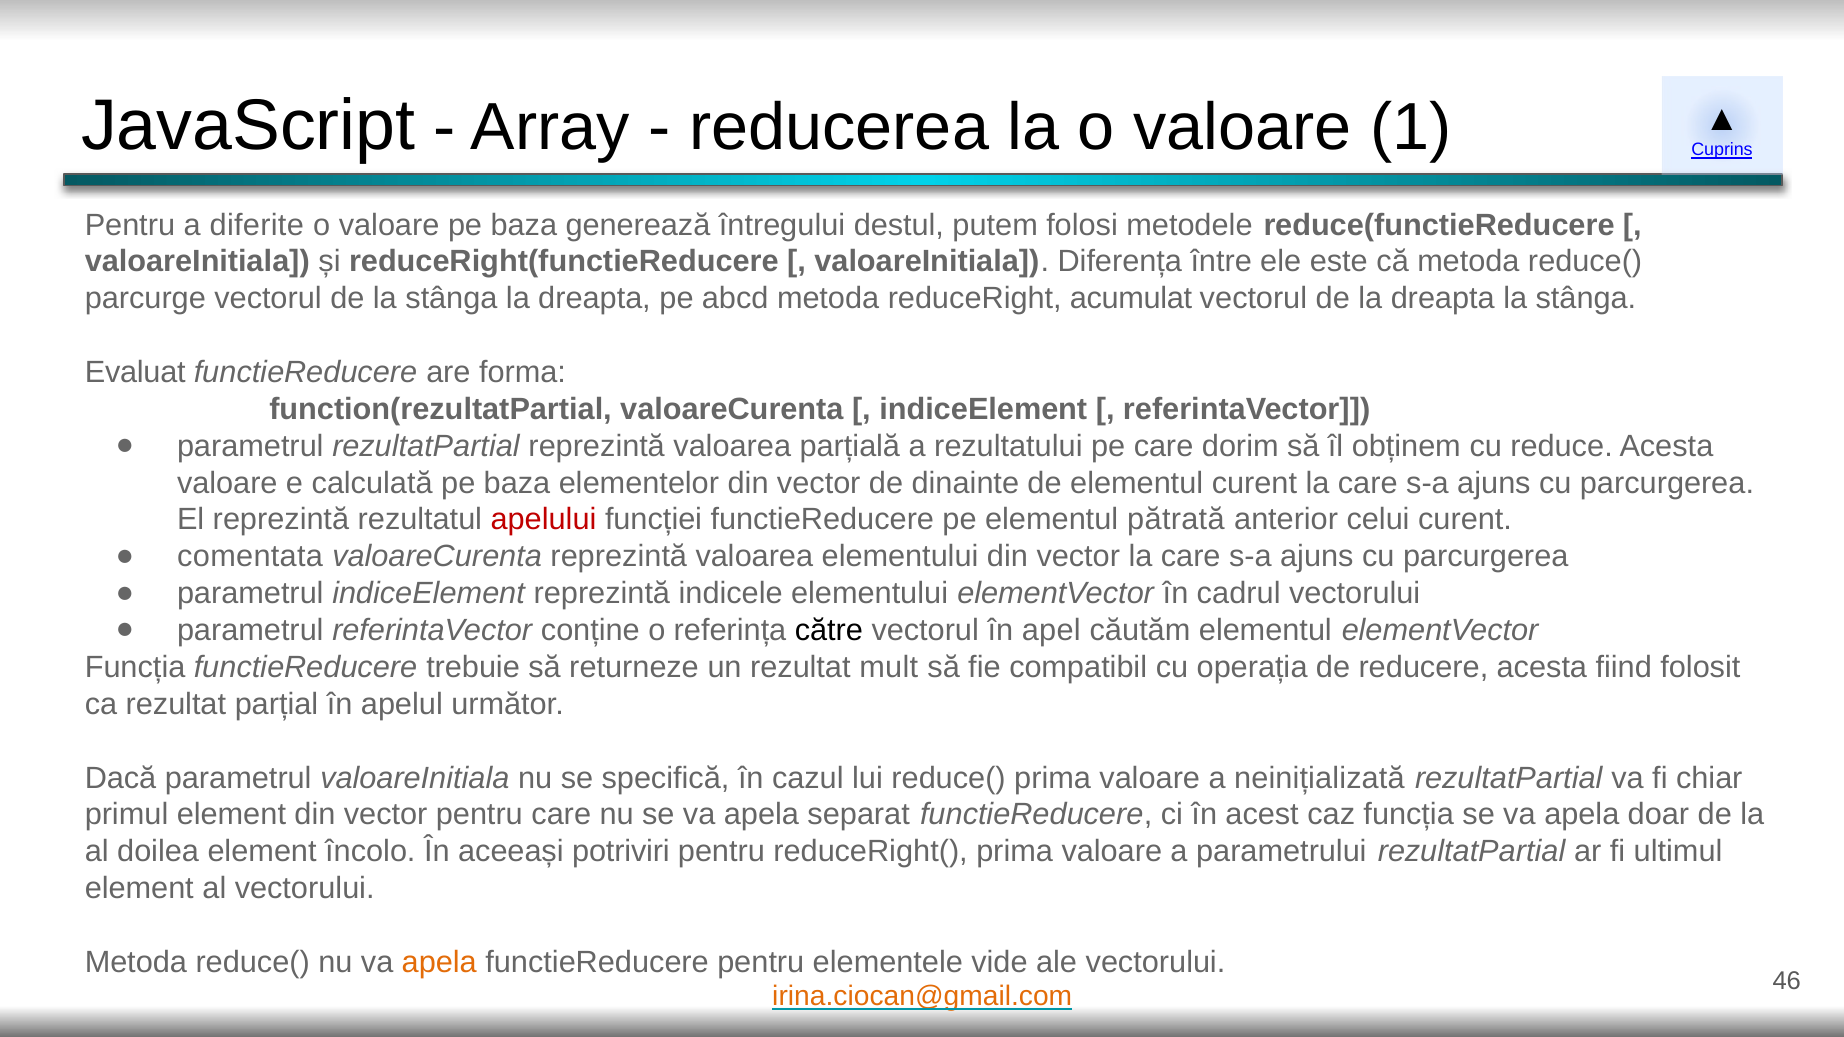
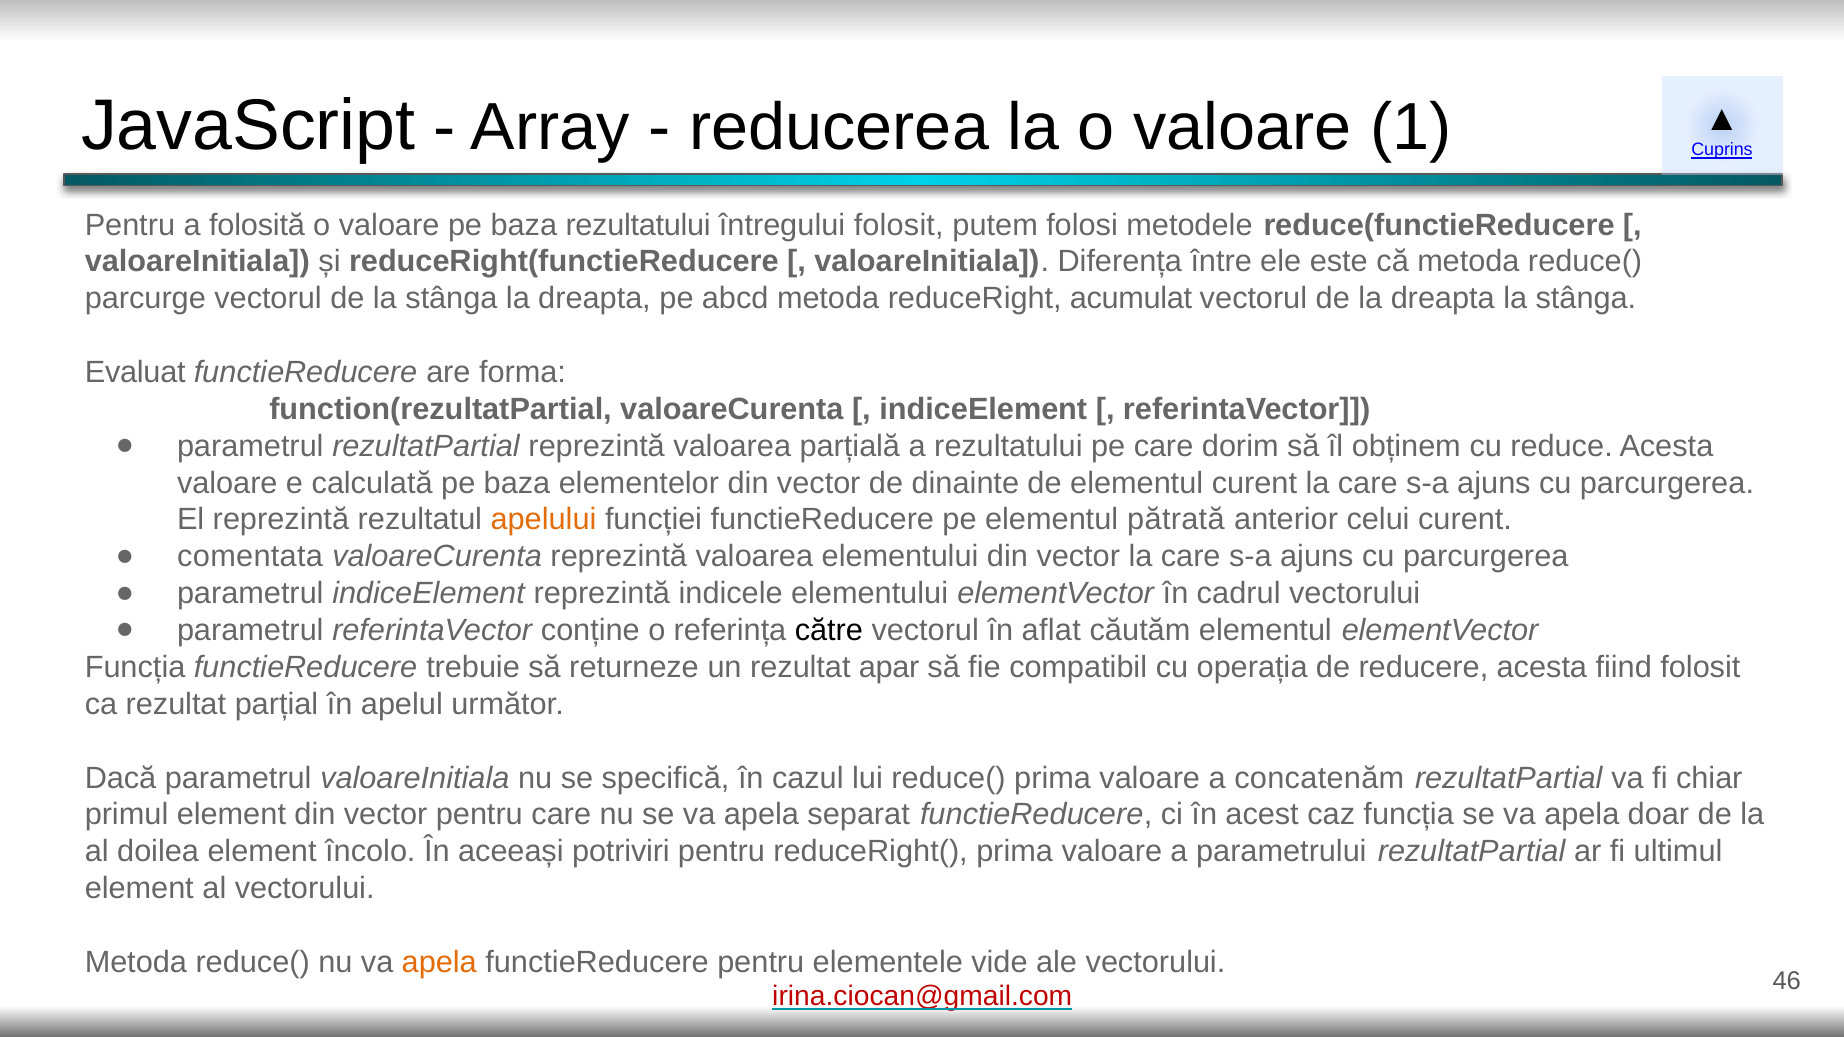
diferite: diferite -> folosită (257, 225)
baza generează: generează -> rezultatului (638, 225)
întregului destul: destul -> folosit (899, 225)
apelului colour: red -> orange (543, 520)
apel: apel -> aflat (1051, 631)
mult: mult -> apar (889, 668)
neinițializată: neinițializată -> concatenăm (1319, 778)
irina.ciocan@gmail.com colour: orange -> red (922, 997)
